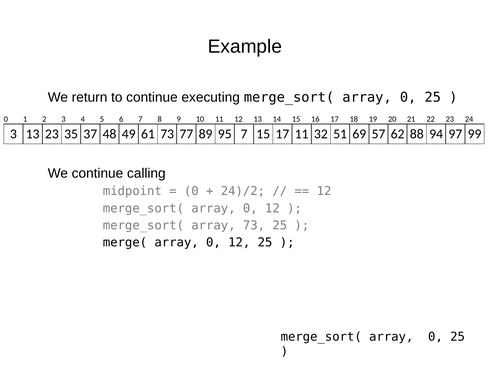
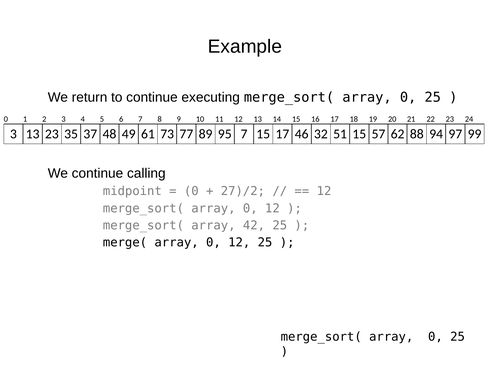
17 11: 11 -> 46 (302, 134)
51 69: 69 -> 15 (359, 134)
24)/2: 24)/2 -> 27)/2 (243, 191)
array 73: 73 -> 42 (254, 226)
